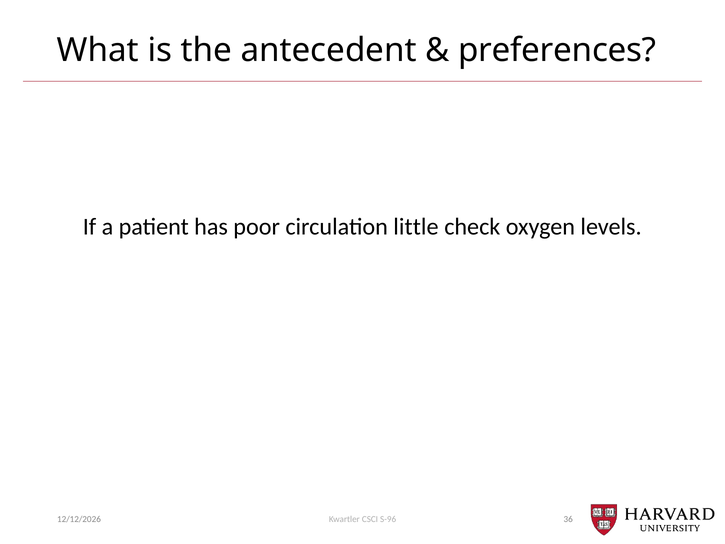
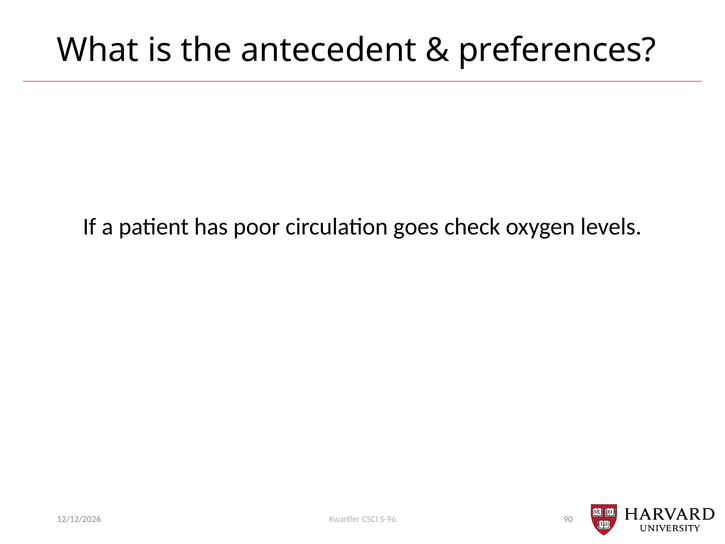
little: little -> goes (416, 226)
36: 36 -> 90 (568, 519)
